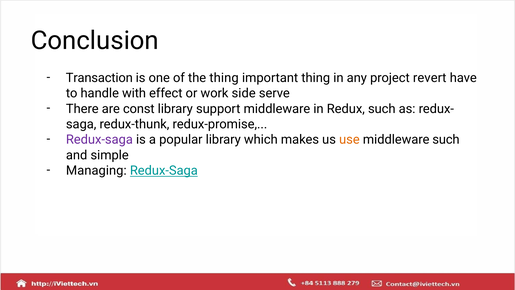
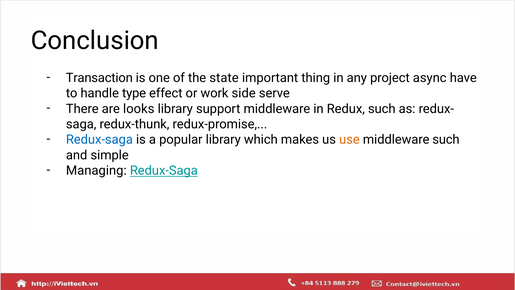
the thing: thing -> state (224, 78)
revert: revert -> async (430, 78)
with: with -> type (134, 93)
const: const -> looks (139, 109)
Redux-saga colour: purple -> blue (99, 140)
